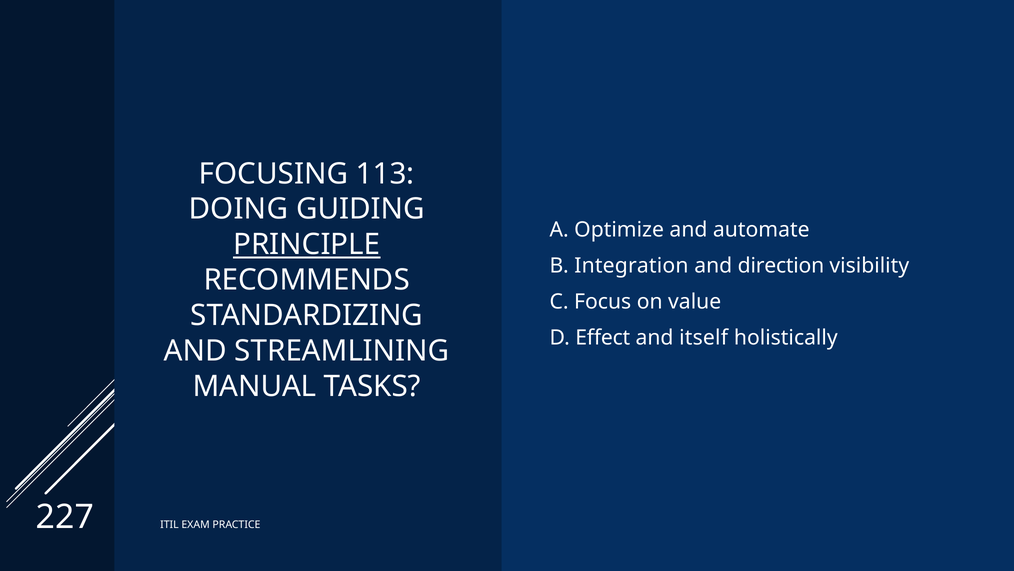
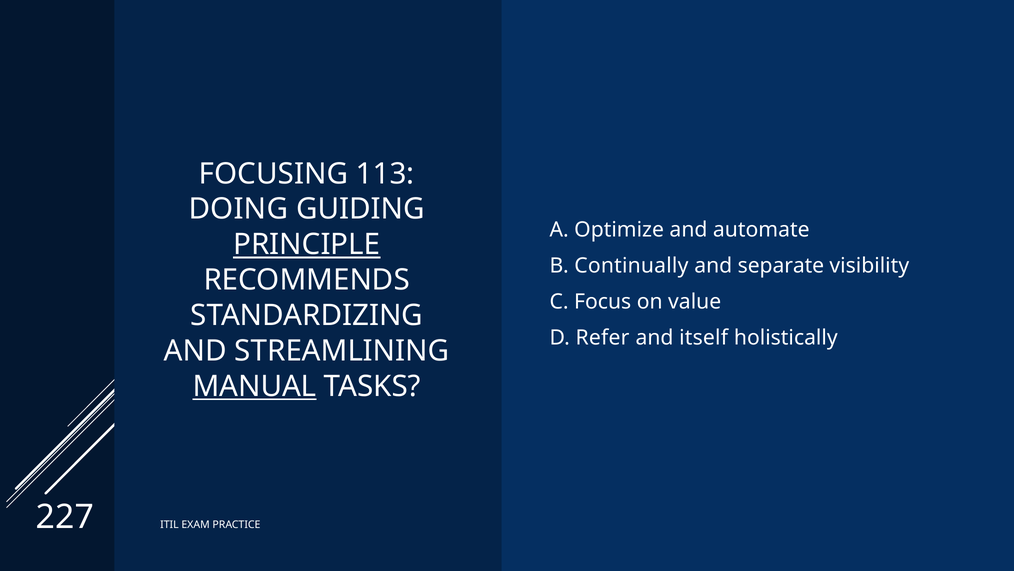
Integration: Integration -> Continually (631, 266)
direction: direction -> separate (781, 266)
Effect: Effect -> Refer (603, 337)
MANUAL underline: none -> present (255, 386)
